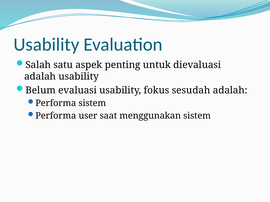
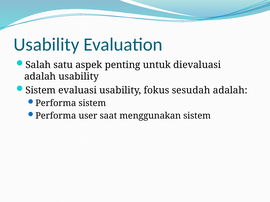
Belum: Belum -> Sistem (41, 90)
